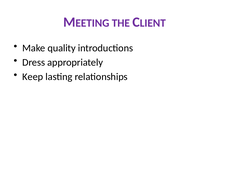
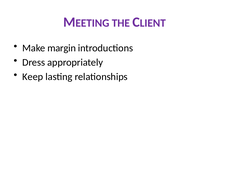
quality: quality -> margin (62, 48)
